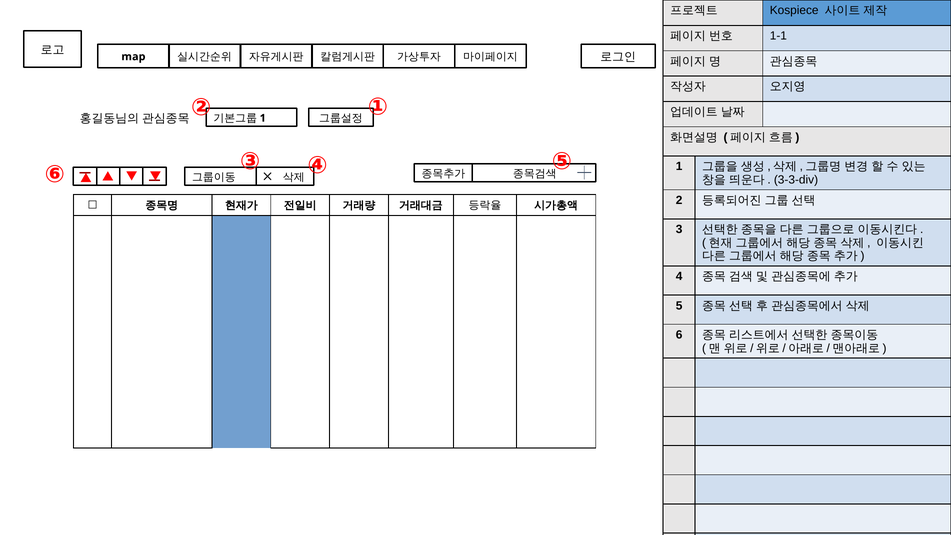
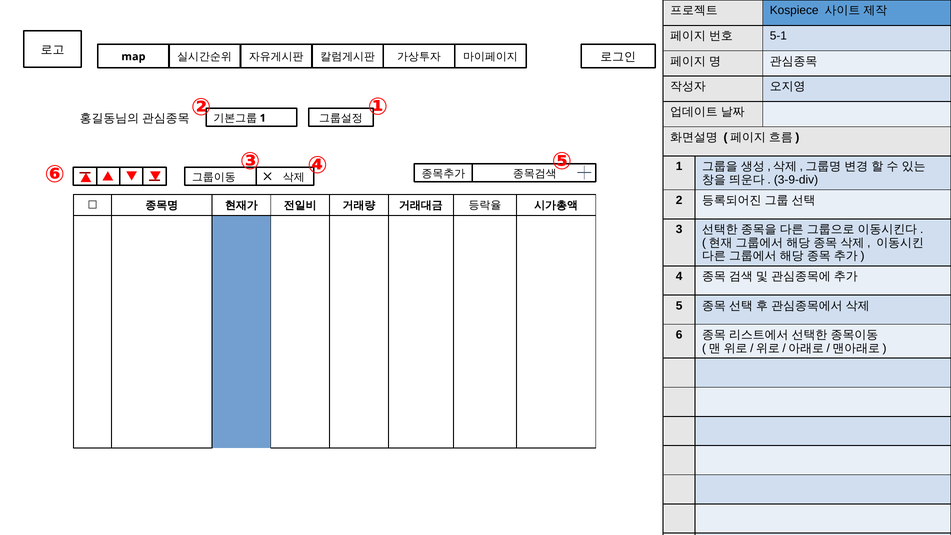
1-1: 1-1 -> 5-1 (778, 36)
3-3-div: 3-3-div -> 3-9-div (796, 180)
